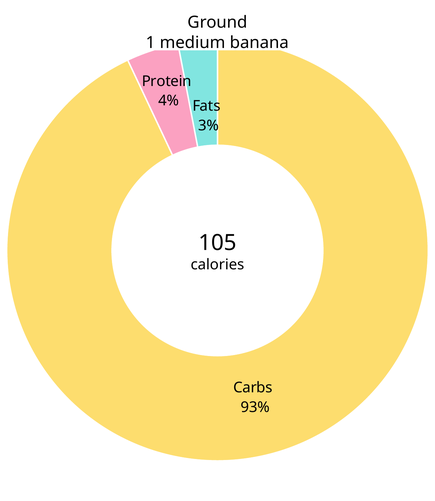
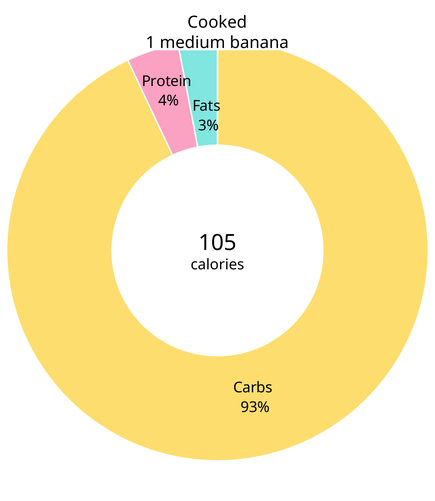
Ground: Ground -> Cooked (217, 23)
